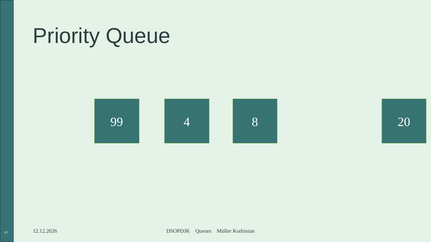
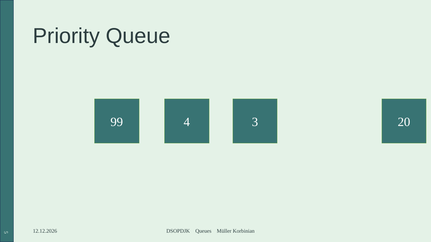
8: 8 -> 3 (255, 122)
